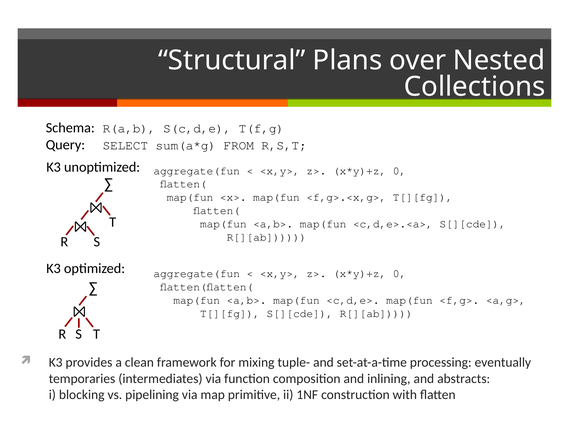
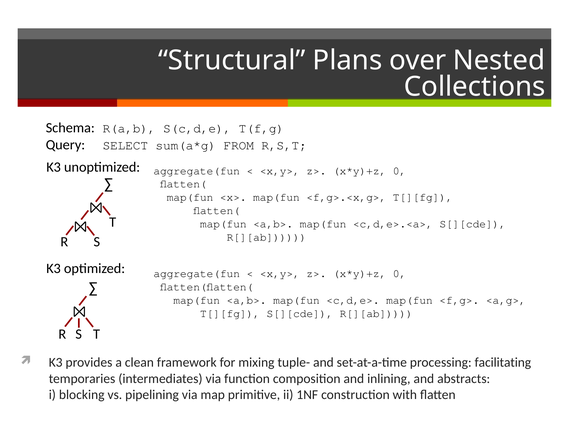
eventually: eventually -> facilitating (503, 362)
